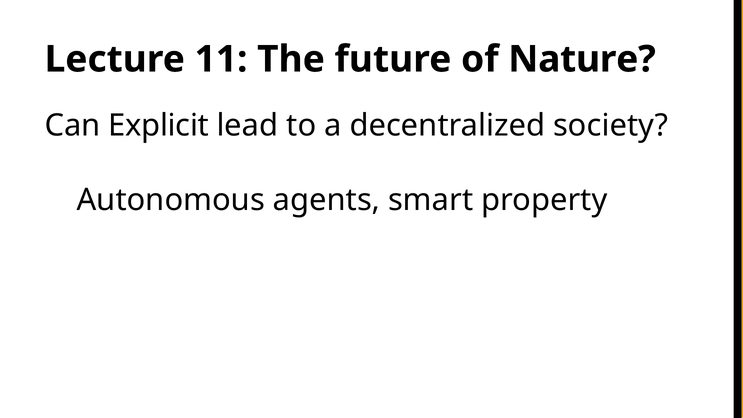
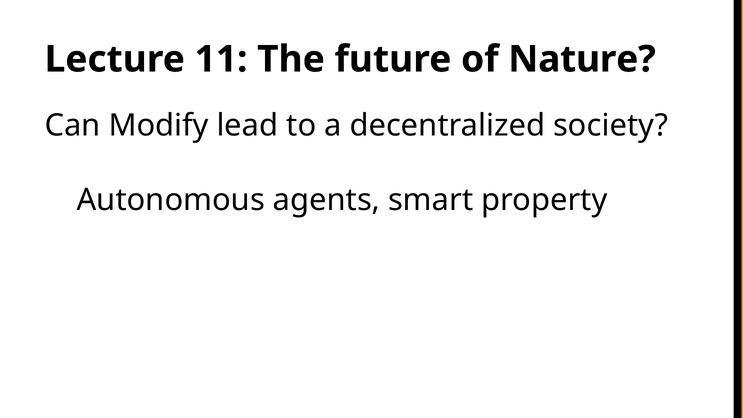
Explicit: Explicit -> Modify (159, 126)
